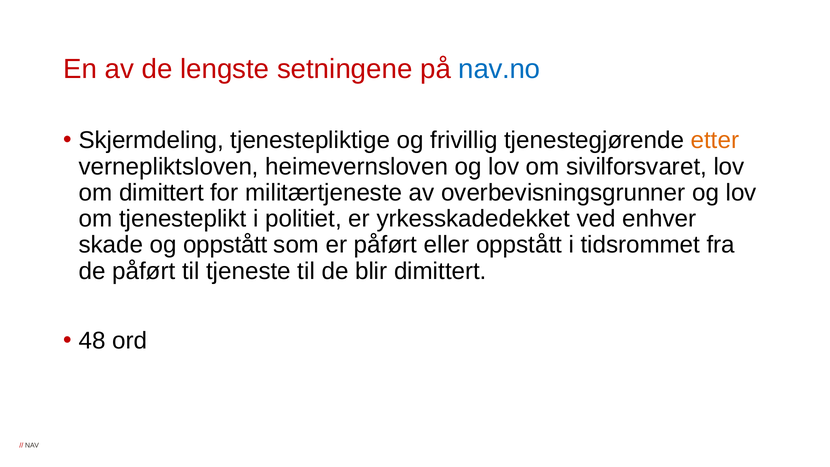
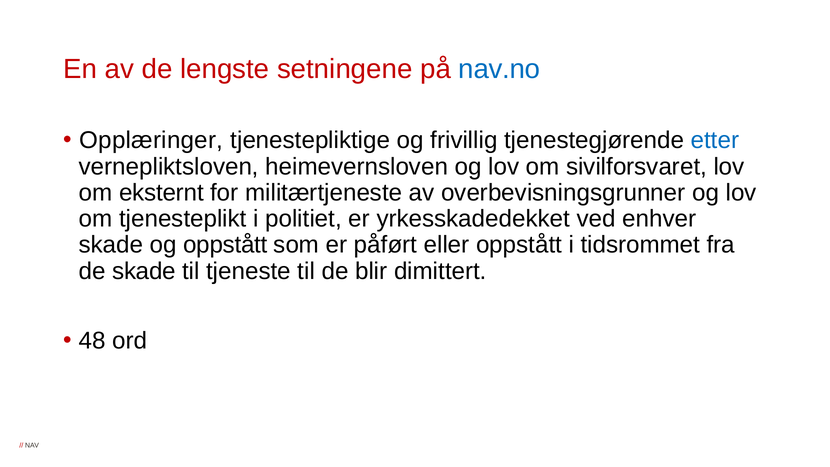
Skjermdeling: Skjermdeling -> Opplæringer (151, 140)
etter colour: orange -> blue (715, 140)
om dimittert: dimittert -> eksternt (161, 193)
de påført: påført -> skade (144, 271)
